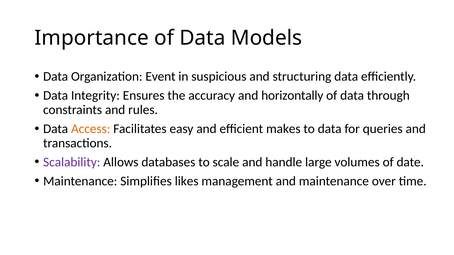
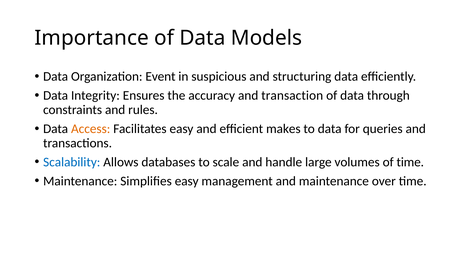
horizontally: horizontally -> transaction (292, 96)
Scalability colour: purple -> blue (72, 162)
of date: date -> time (410, 162)
Simplifies likes: likes -> easy (187, 181)
